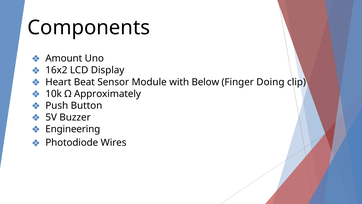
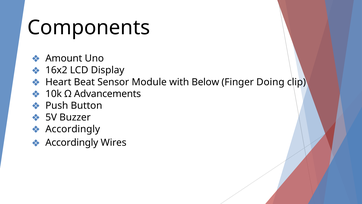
Approximately: Approximately -> Advancements (107, 94)
Engineering: Engineering -> Accordingly (73, 129)
Photodiode: Photodiode -> Accordingly (72, 142)
